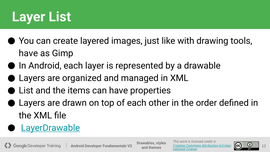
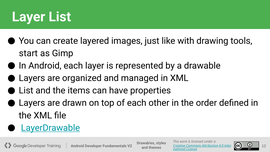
have: have -> start (28, 53)
